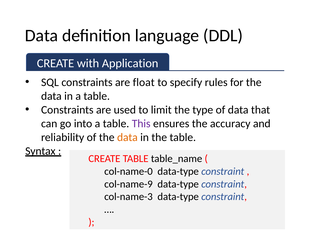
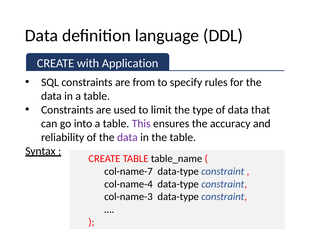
float: float -> from (144, 82)
data colour: orange -> purple (127, 137)
col-name-0: col-name-0 -> col-name-7 (128, 171)
col-name-9: col-name-9 -> col-name-4 (128, 184)
